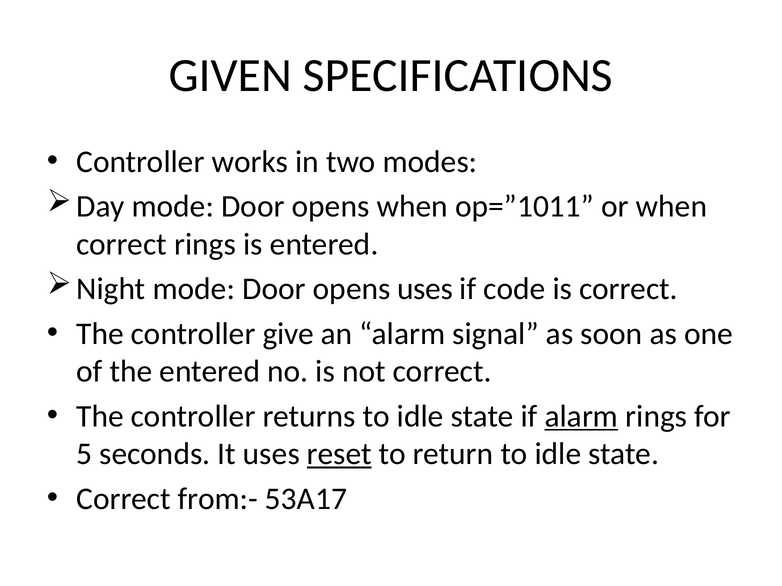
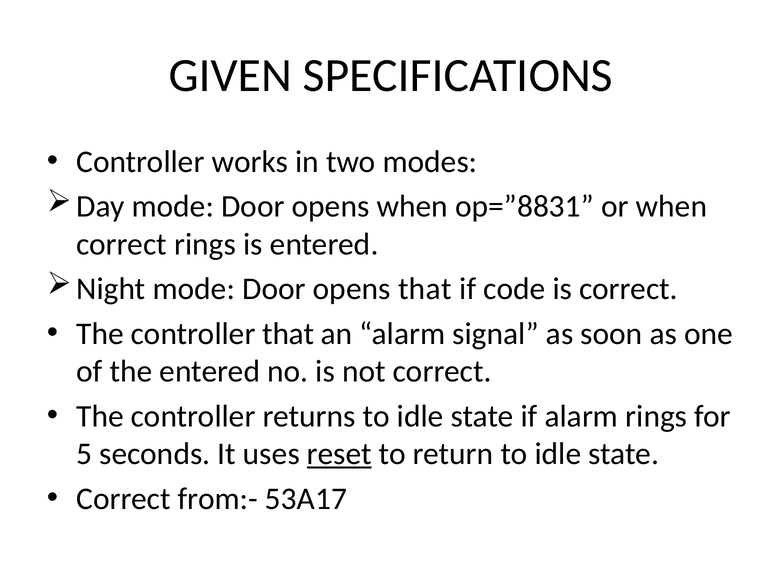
op=”1011: op=”1011 -> op=”8831 (525, 207)
opens uses: uses -> that (425, 289)
controller give: give -> that (288, 334)
alarm underline: present -> none (581, 417)
